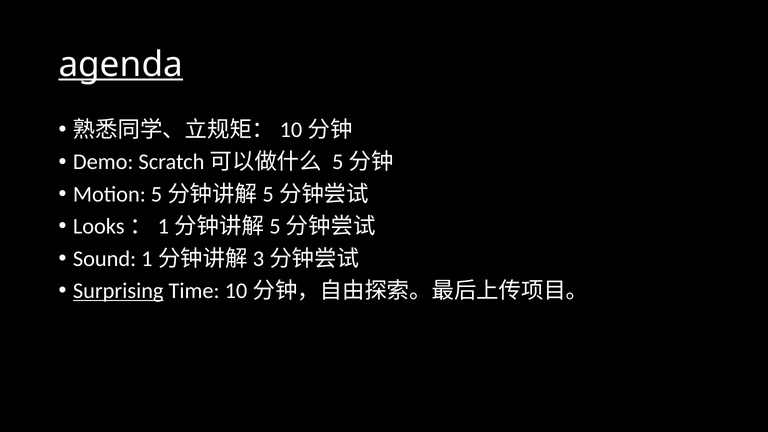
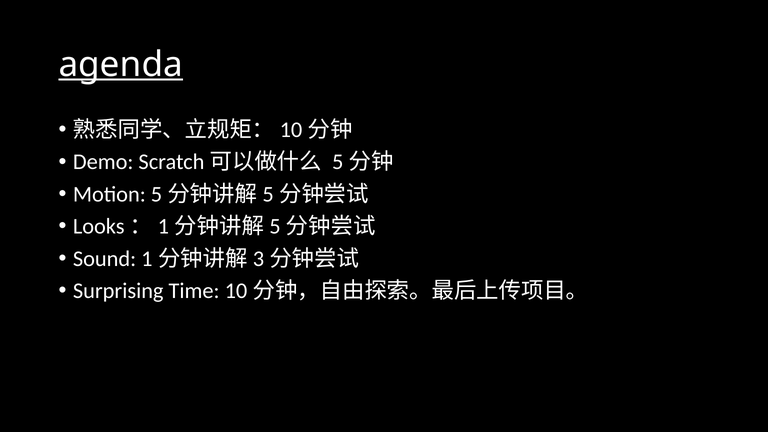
Surprising underline: present -> none (118, 291)
